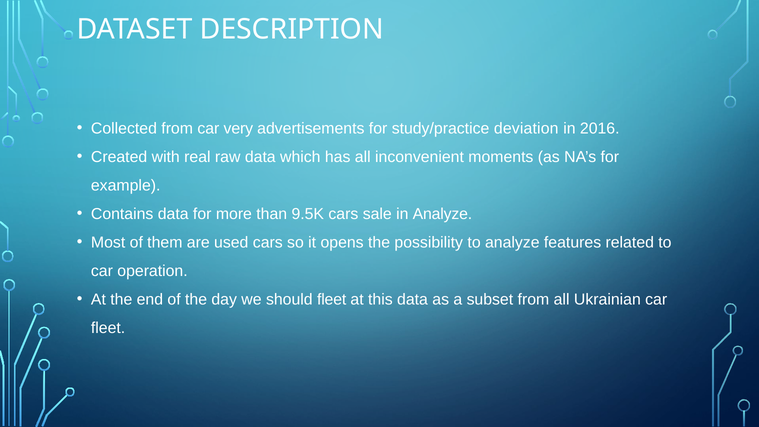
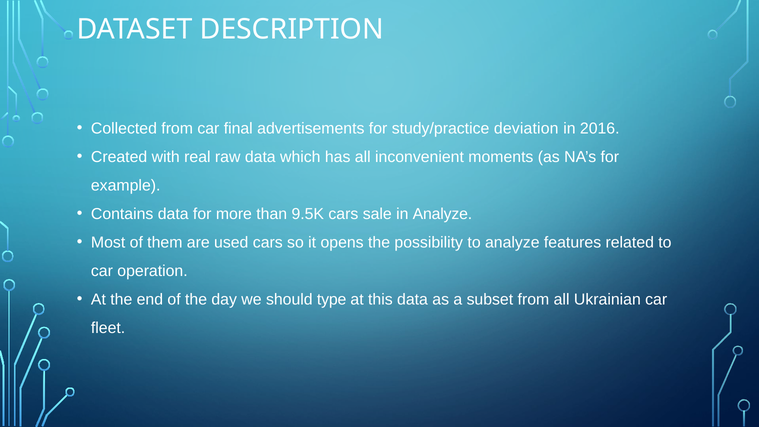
very: very -> final (238, 129)
should fleet: fleet -> type (332, 299)
